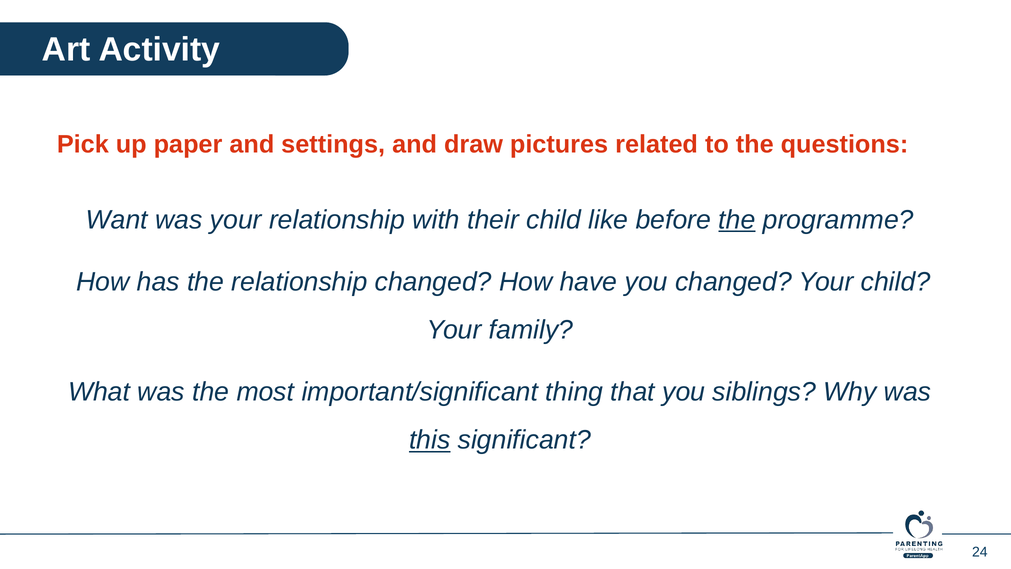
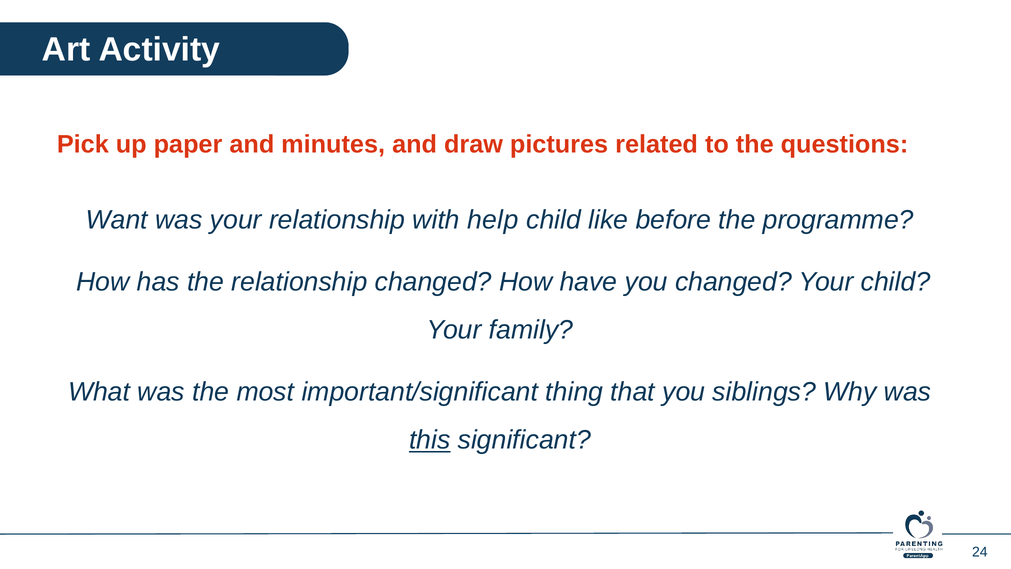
settings: settings -> minutes (333, 144)
their: their -> help (493, 220)
the underline: present -> none (737, 220)
